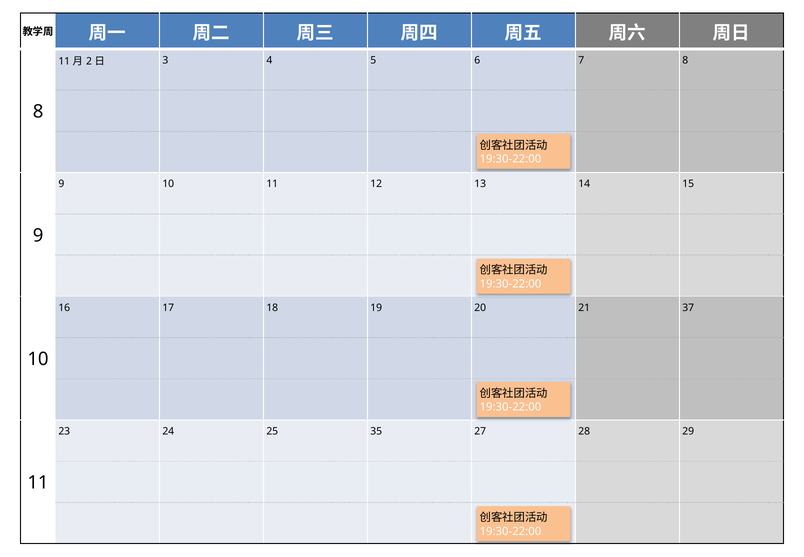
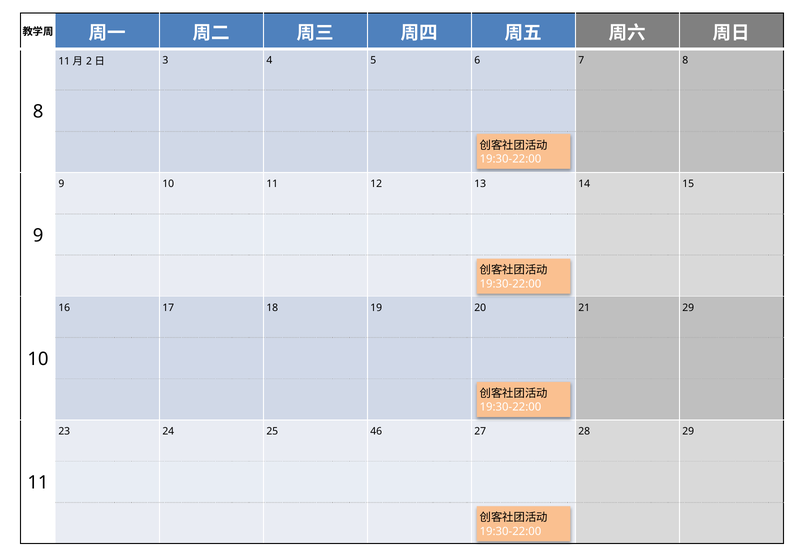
21 37: 37 -> 29 (688, 308)
35: 35 -> 46 (376, 431)
